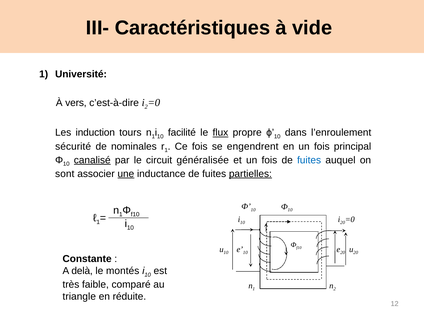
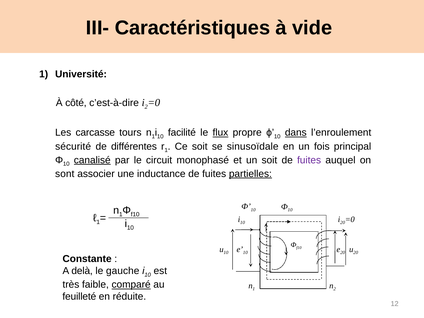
vers: vers -> côté (76, 103)
induction: induction -> carcasse (95, 133)
dans underline: none -> present (296, 133)
nominales: nominales -> différentes (134, 146)
Ce fois: fois -> soit (200, 146)
engendrent: engendrent -> sinusoïdale (253, 146)
généralisée: généralisée -> monophasé (203, 160)
et un fois: fois -> soit (269, 160)
fuites colour: blue -> purple (309, 160)
une underline: present -> none (126, 174)
montés: montés -> gauche (123, 271)
comparé underline: none -> present (131, 285)
triangle: triangle -> feuilleté (79, 297)
